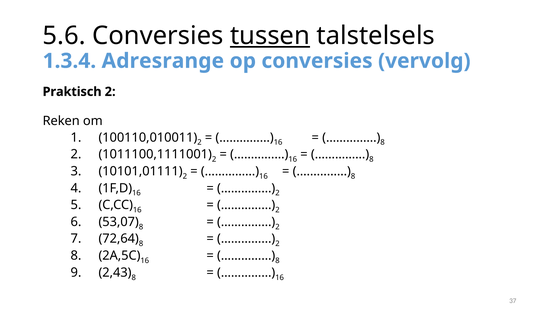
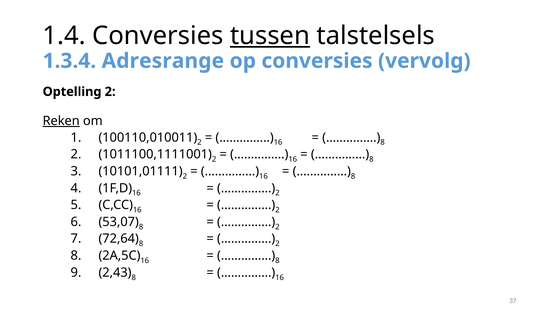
5.6: 5.6 -> 1.4 (64, 36)
Praktisch: Praktisch -> Optelling (72, 92)
Reken underline: none -> present (61, 121)
